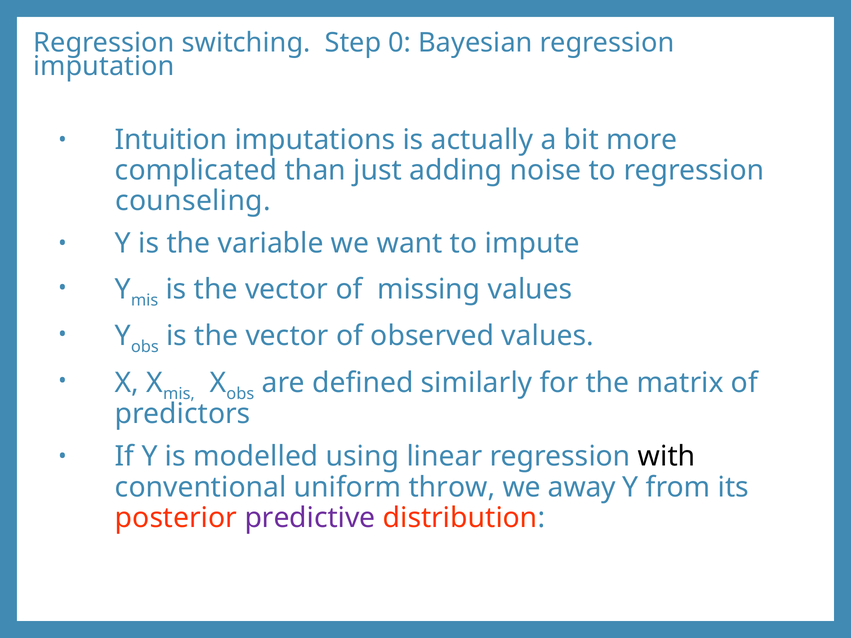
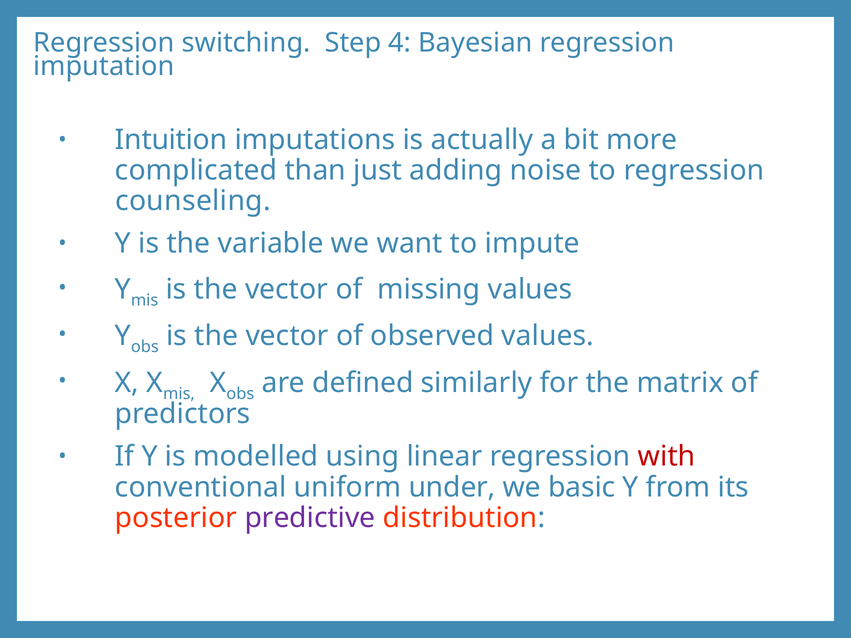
0: 0 -> 4 (400, 43)
with colour: black -> red (667, 457)
throw: throw -> under (452, 487)
away: away -> basic (582, 487)
